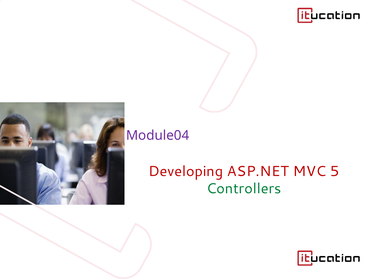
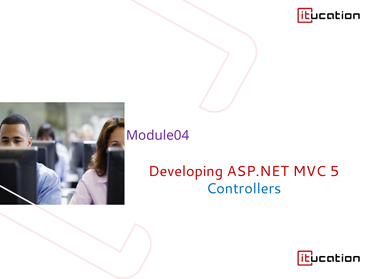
Controllers colour: green -> blue (244, 188)
